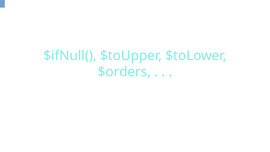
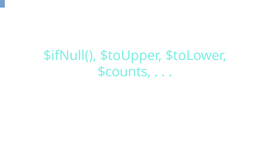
$orders: $orders -> $counts (124, 72)
